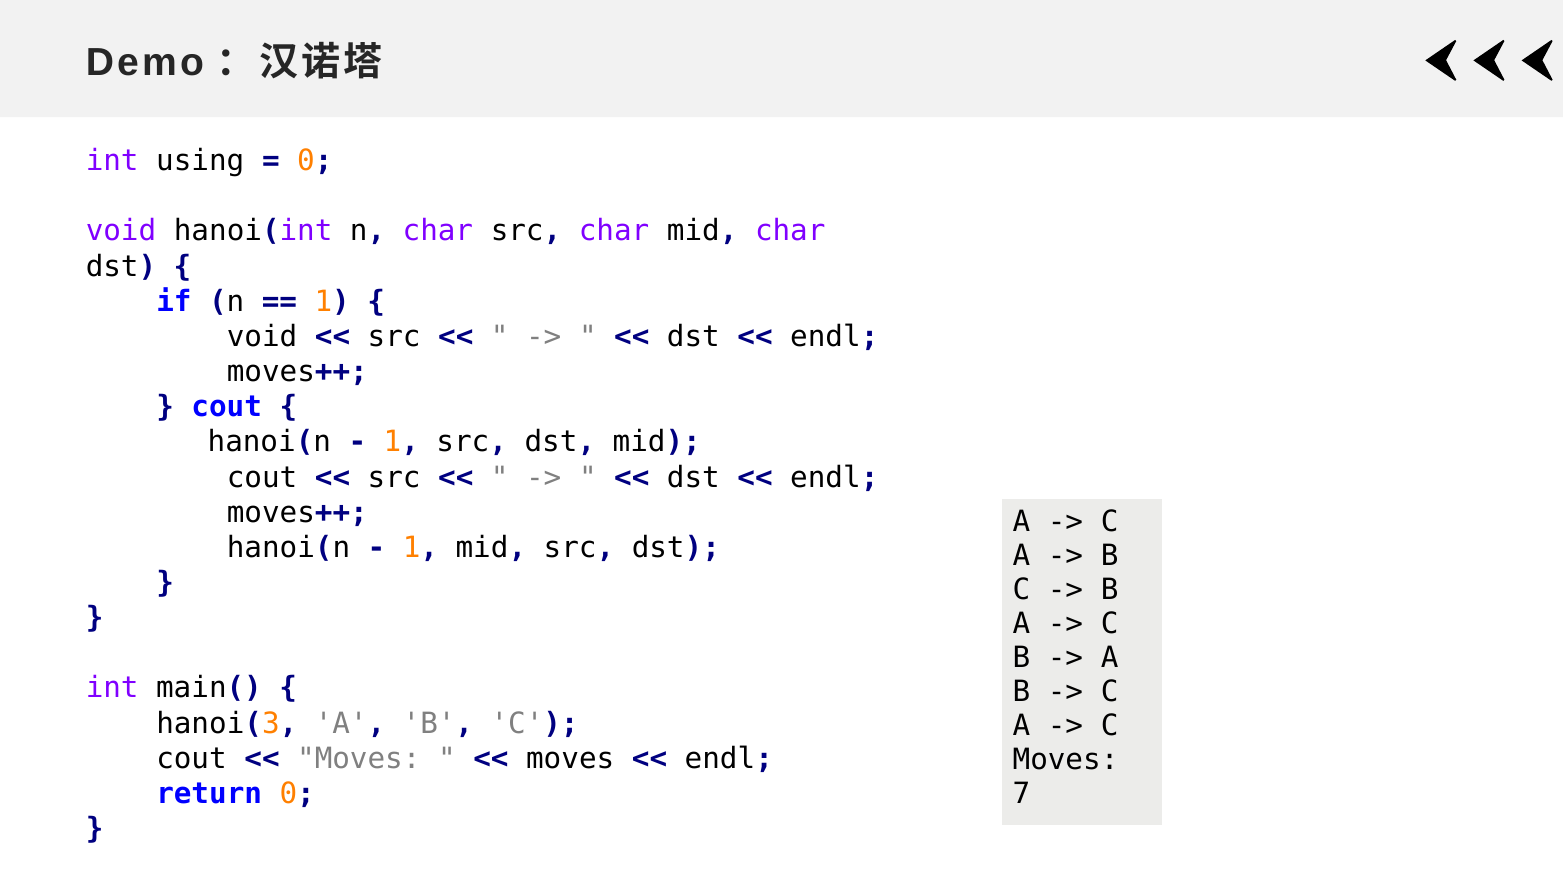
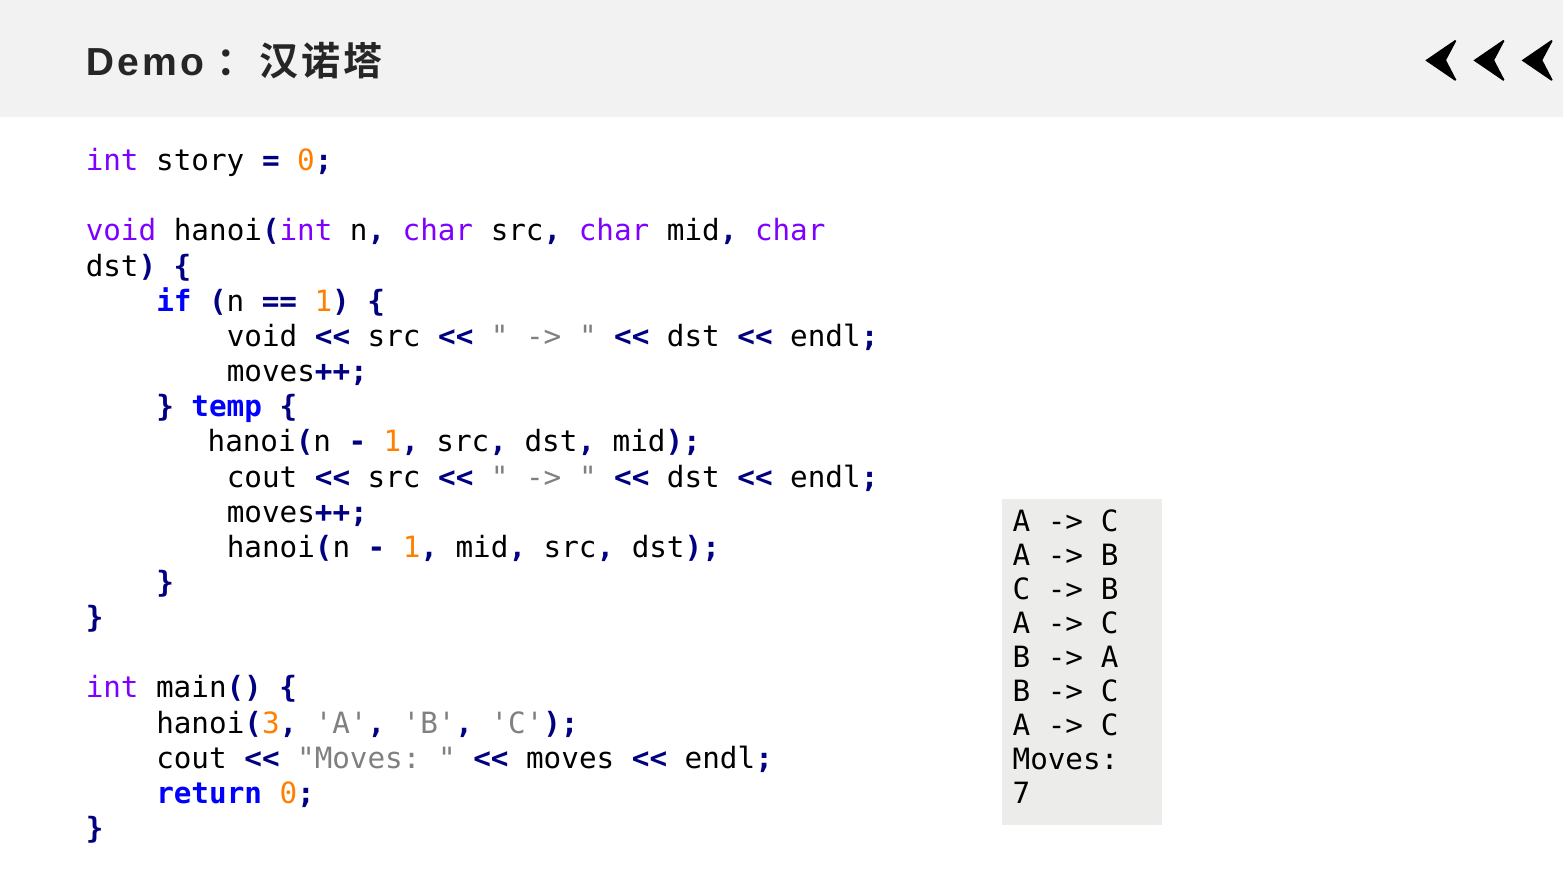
using: using -> story (200, 161)
cout: cout -> temp (227, 407)
